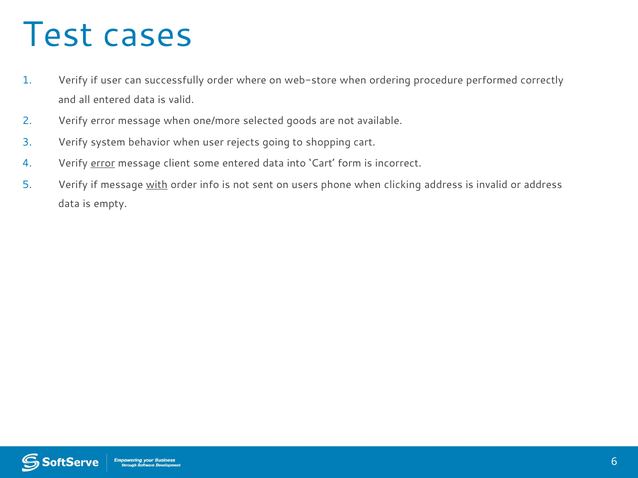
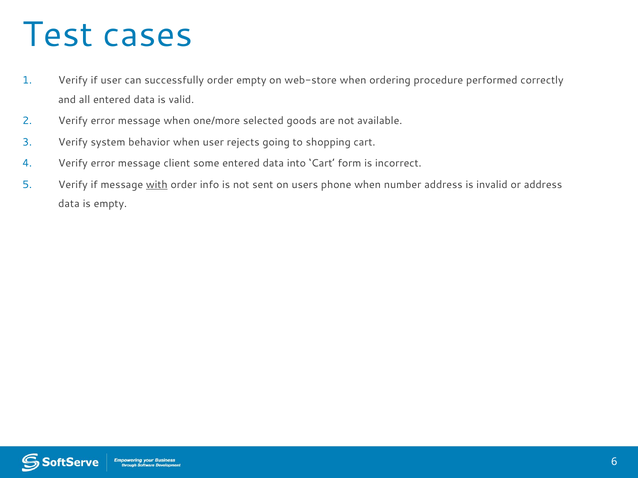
order where: where -> empty (251, 80)
error underline: present -> none (103, 163)
clicking: clicking -> number (403, 185)
